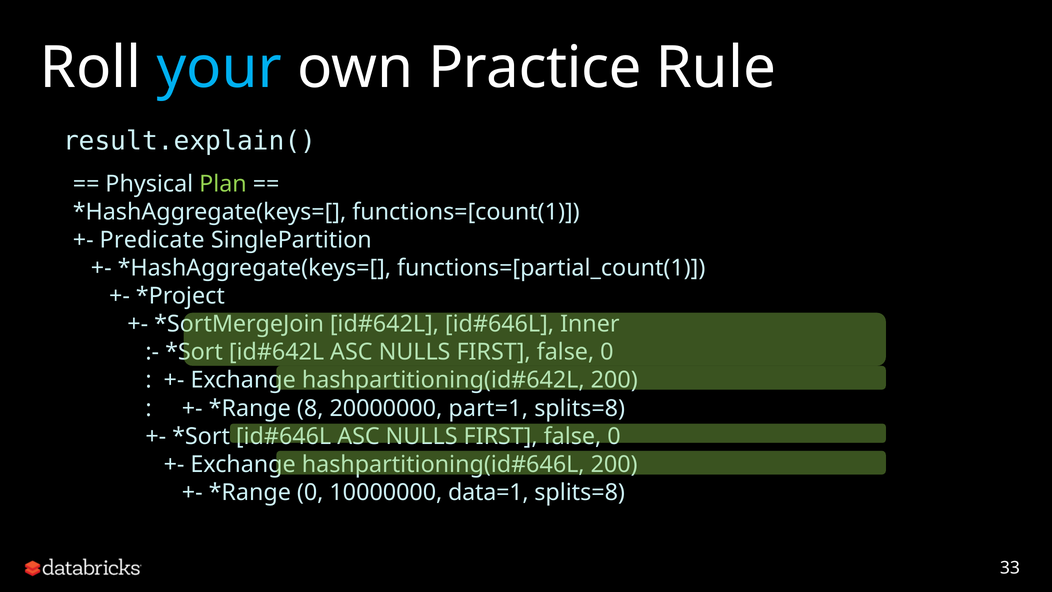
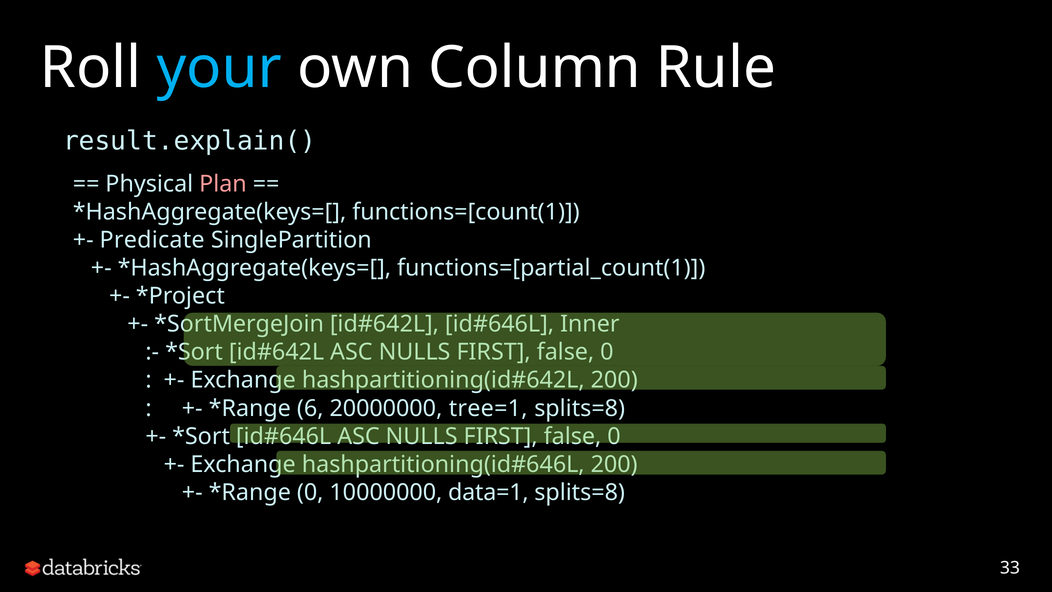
Practice: Practice -> Column (535, 68)
Plan colour: light green -> pink (223, 184)
8: 8 -> 6 (310, 408)
part=1: part=1 -> tree=1 (488, 408)
